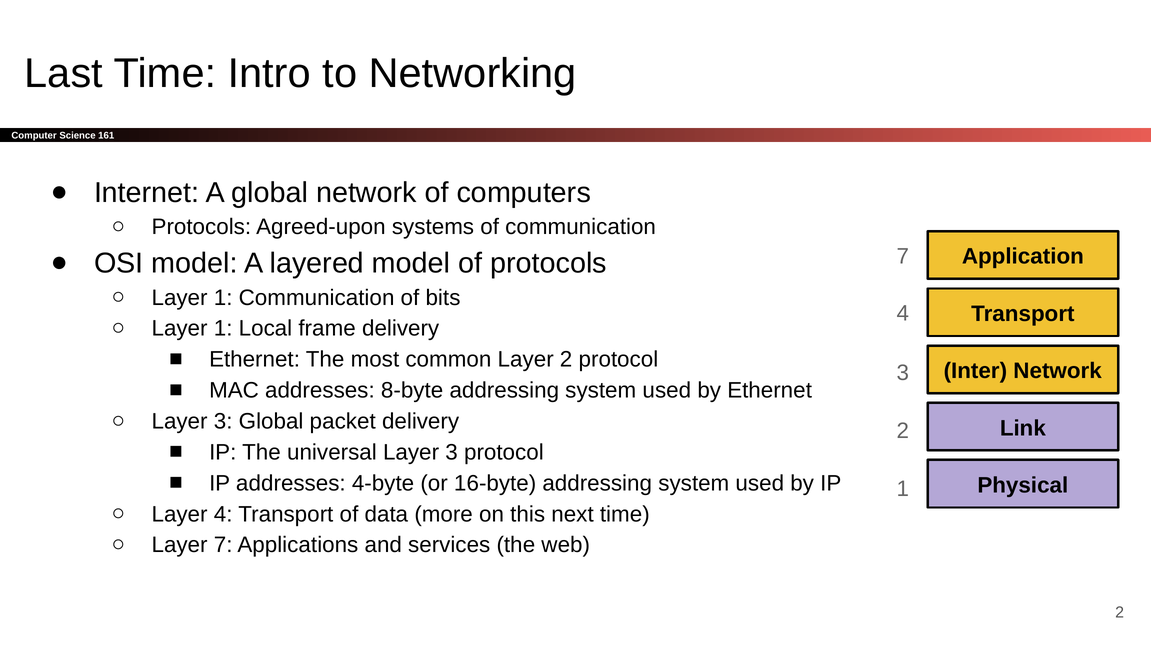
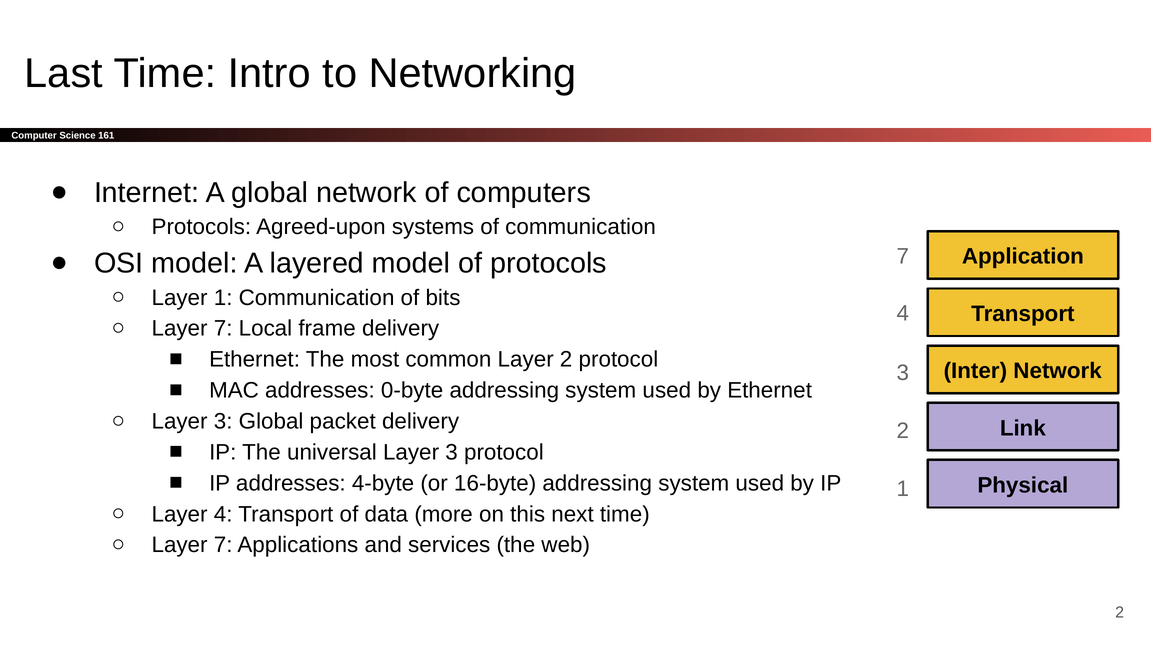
1: 1 -> 7 (223, 329)
8-byte: 8-byte -> 0-byte (412, 391)
